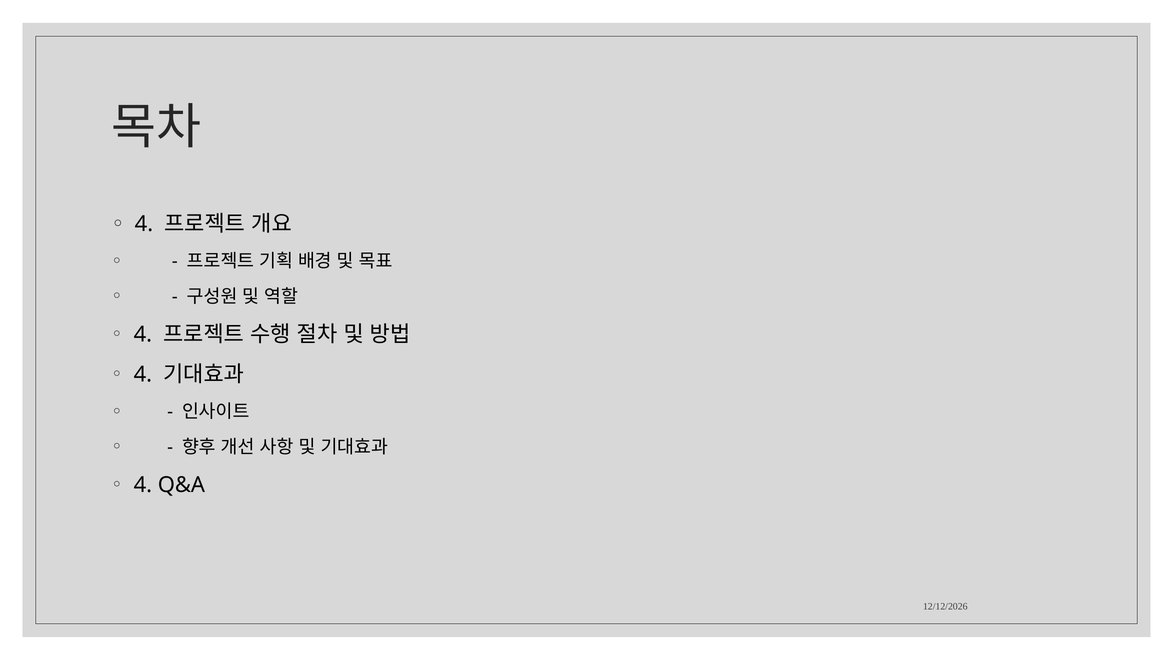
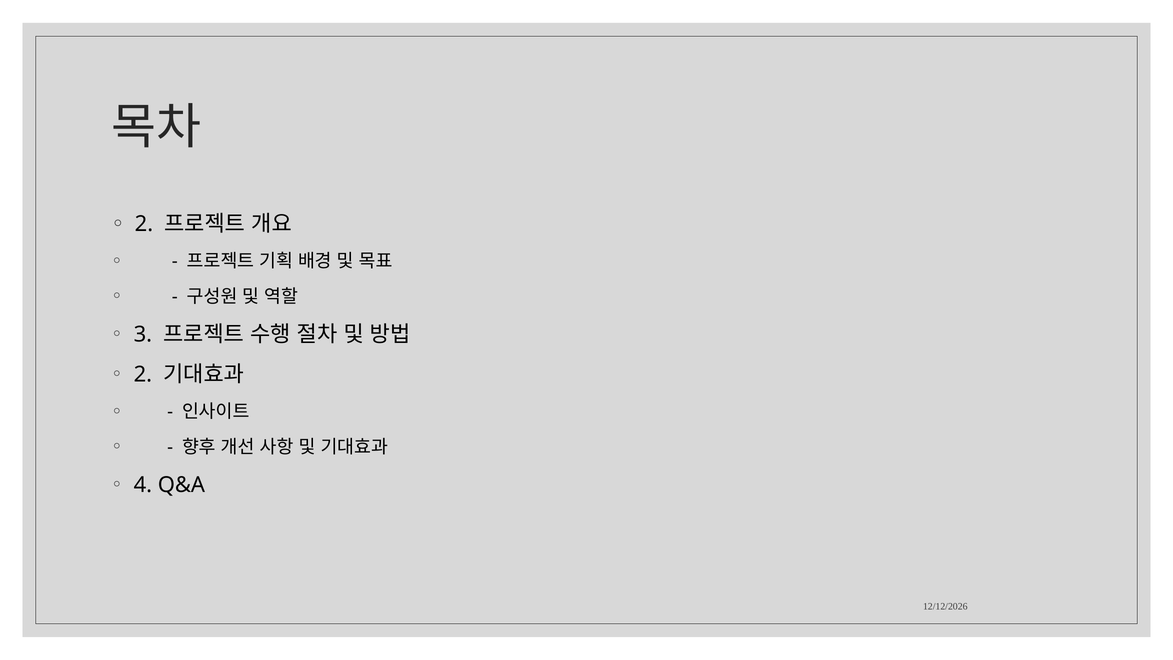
4: 4 -> 2 (144, 224)
4: 4 -> 3 (143, 335)
4: 4 -> 2 (143, 375)
